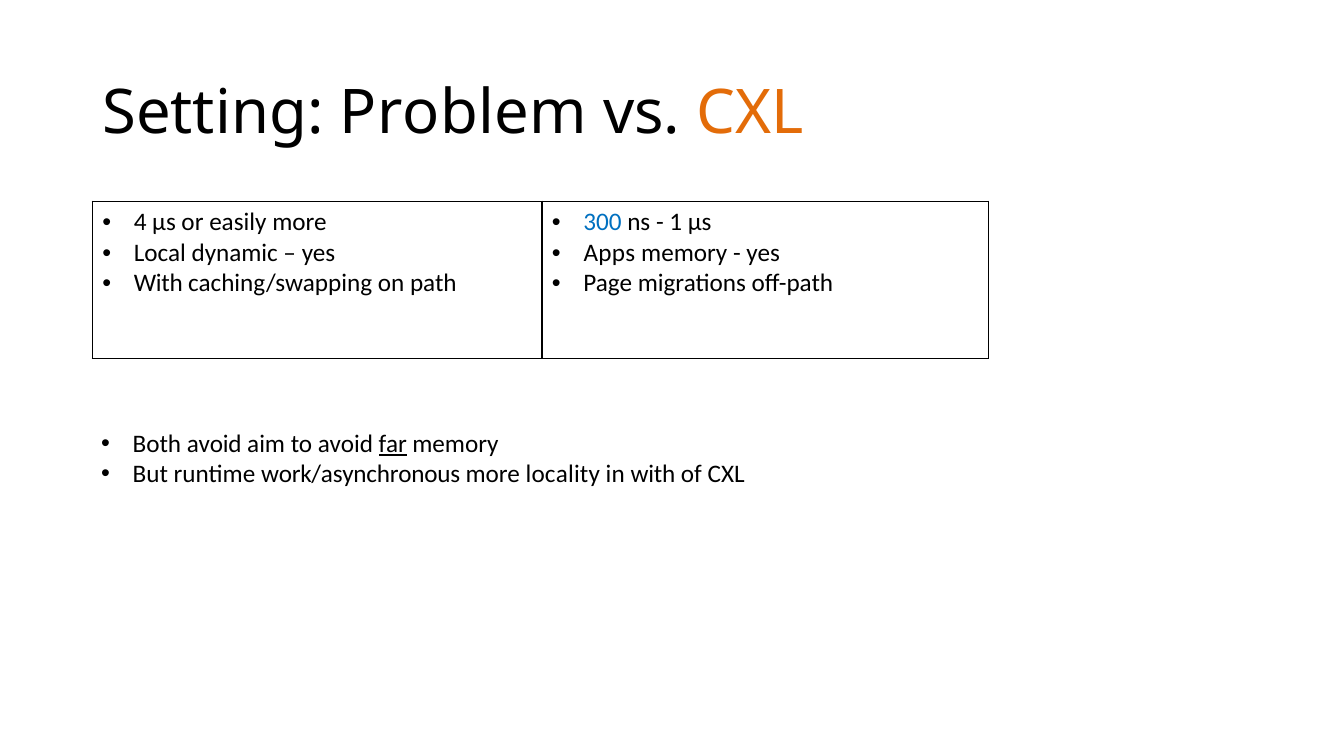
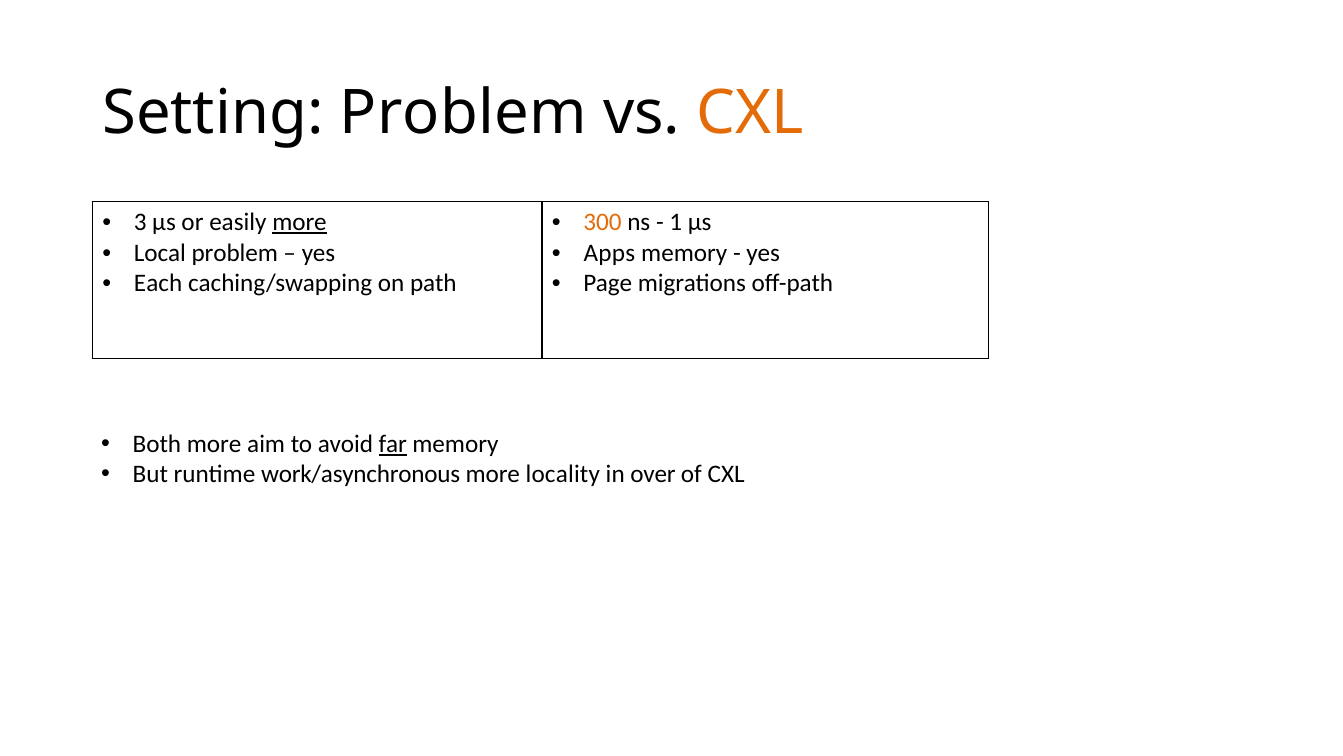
4: 4 -> 3 (140, 222)
more underline: none -> present (300, 222)
300 colour: blue -> orange (603, 222)
Local dynamic: dynamic -> problem (235, 253)
With: With -> Each (158, 283)
Both avoid: avoid -> more (214, 444)
in with: with -> over (653, 474)
